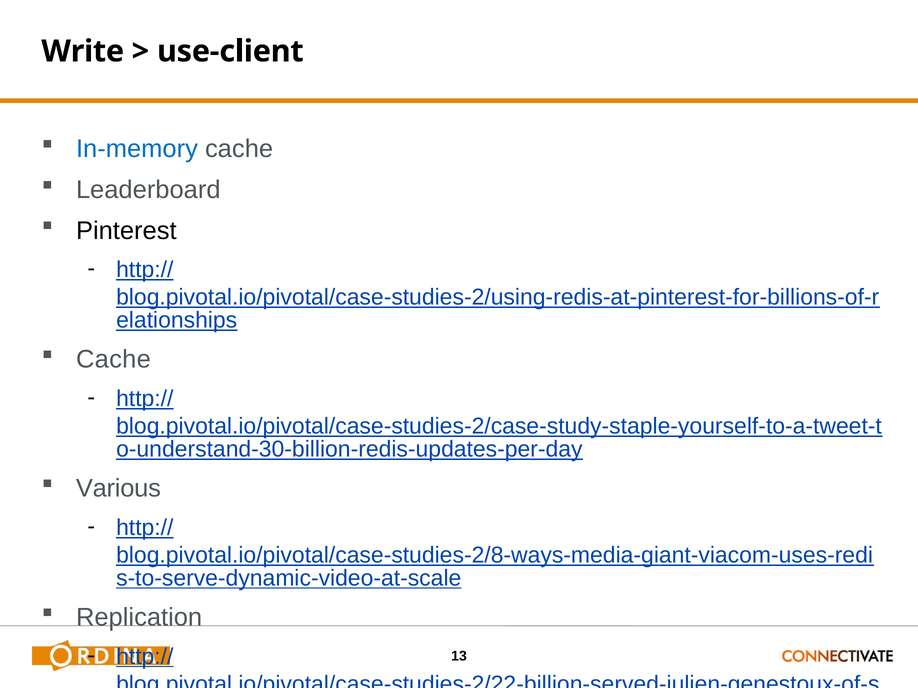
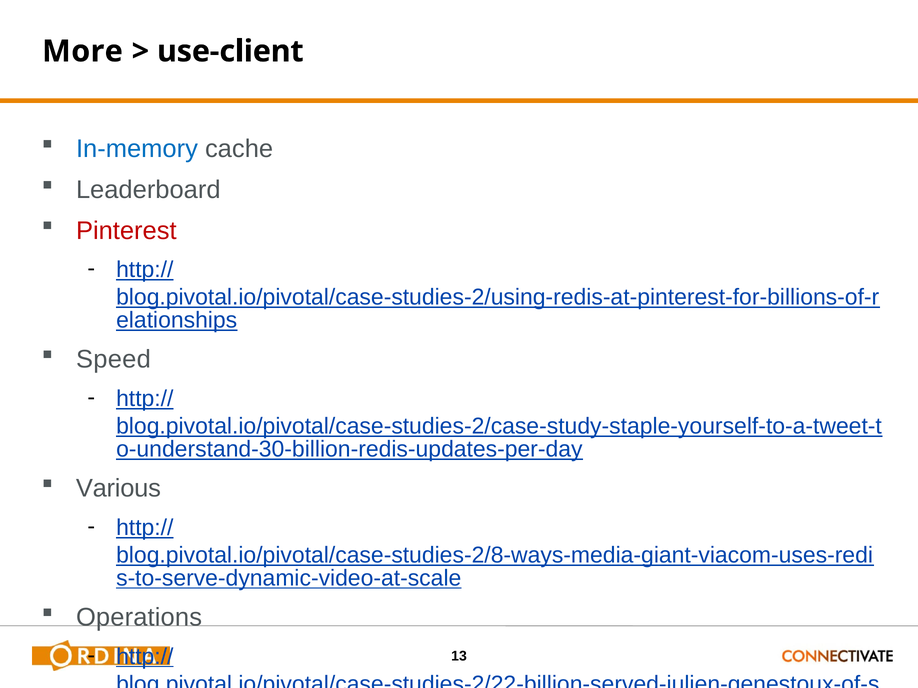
Write: Write -> More (82, 51)
Pinterest colour: black -> red (126, 231)
Cache: Cache -> Speed (113, 360)
Replication: Replication -> Operations (139, 618)
